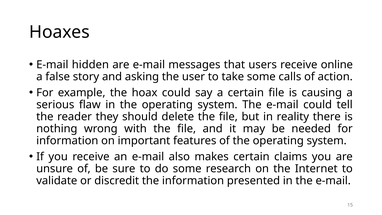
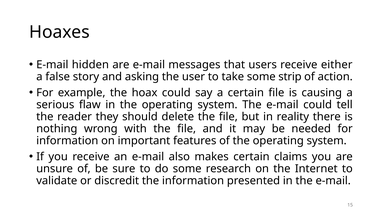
online: online -> either (337, 65)
calls: calls -> strip (290, 77)
